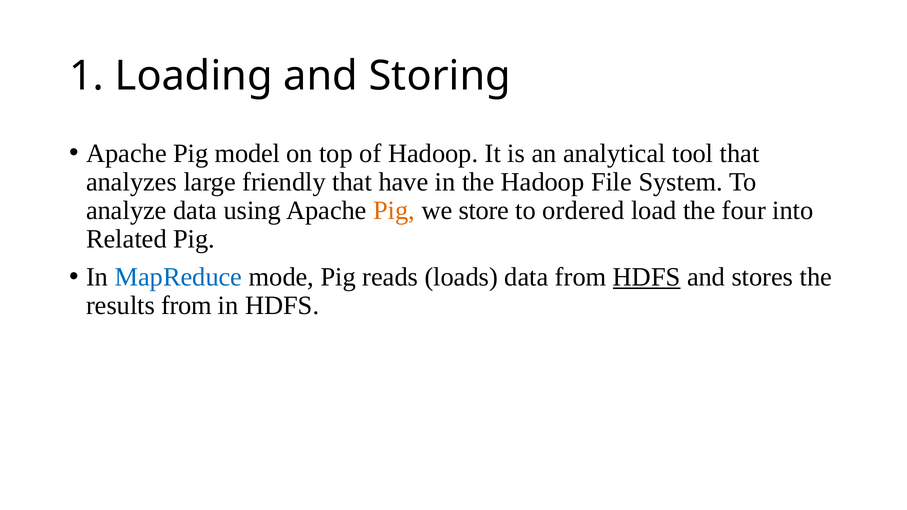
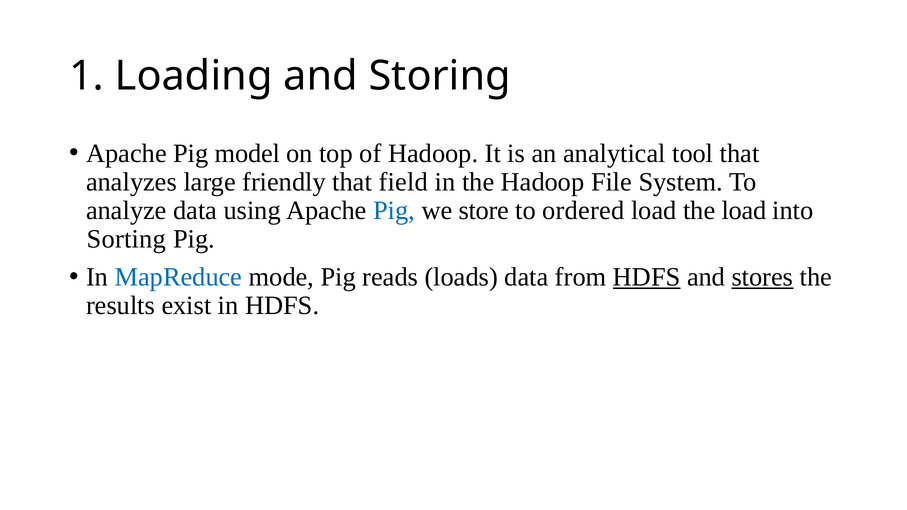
have: have -> field (403, 182)
Pig colour: orange -> blue (394, 210)
the four: four -> load (744, 210)
Related: Related -> Sorting (126, 239)
stores underline: none -> present (762, 277)
results from: from -> exist (186, 306)
